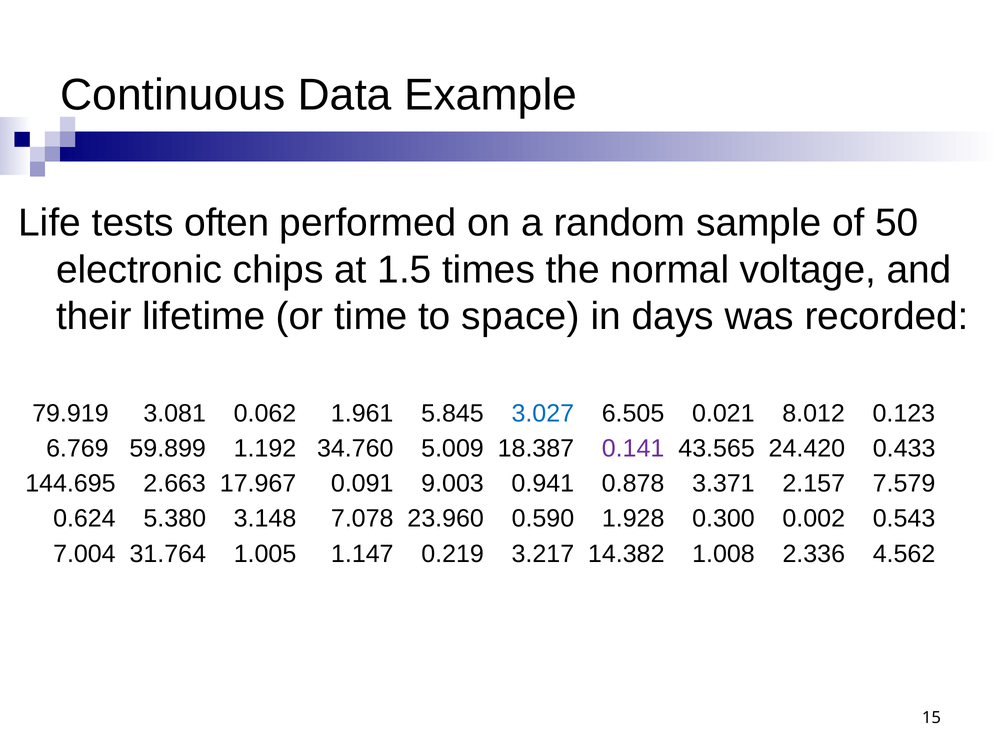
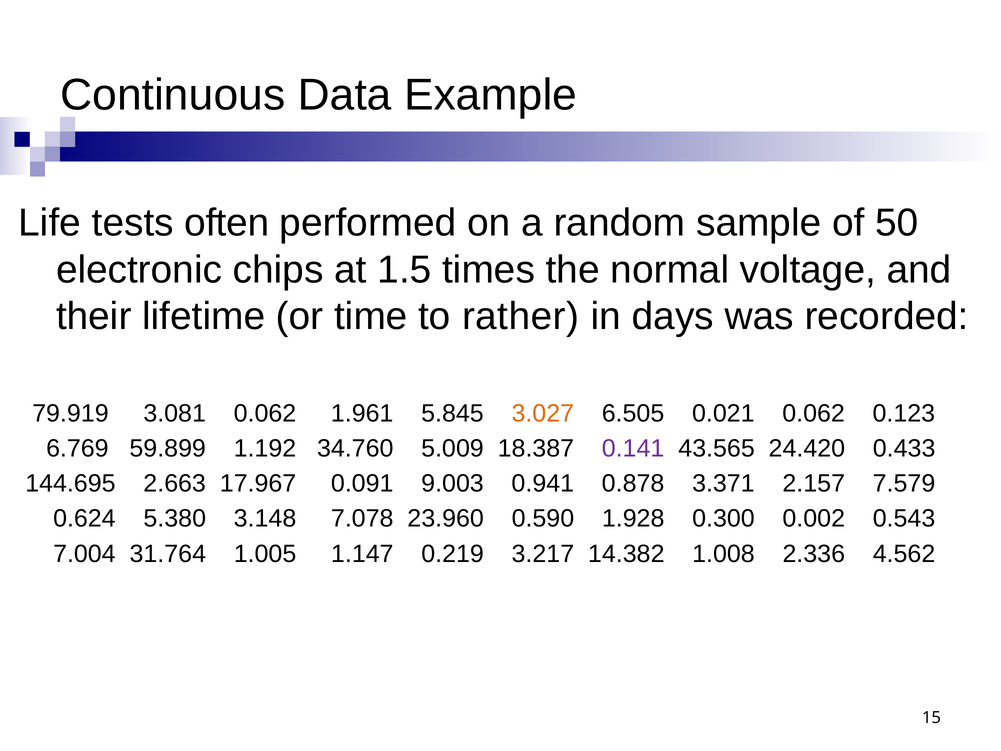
space: space -> rather (521, 316)
3.027 colour: blue -> orange (543, 413)
0.021 8.012: 8.012 -> 0.062 (814, 413)
